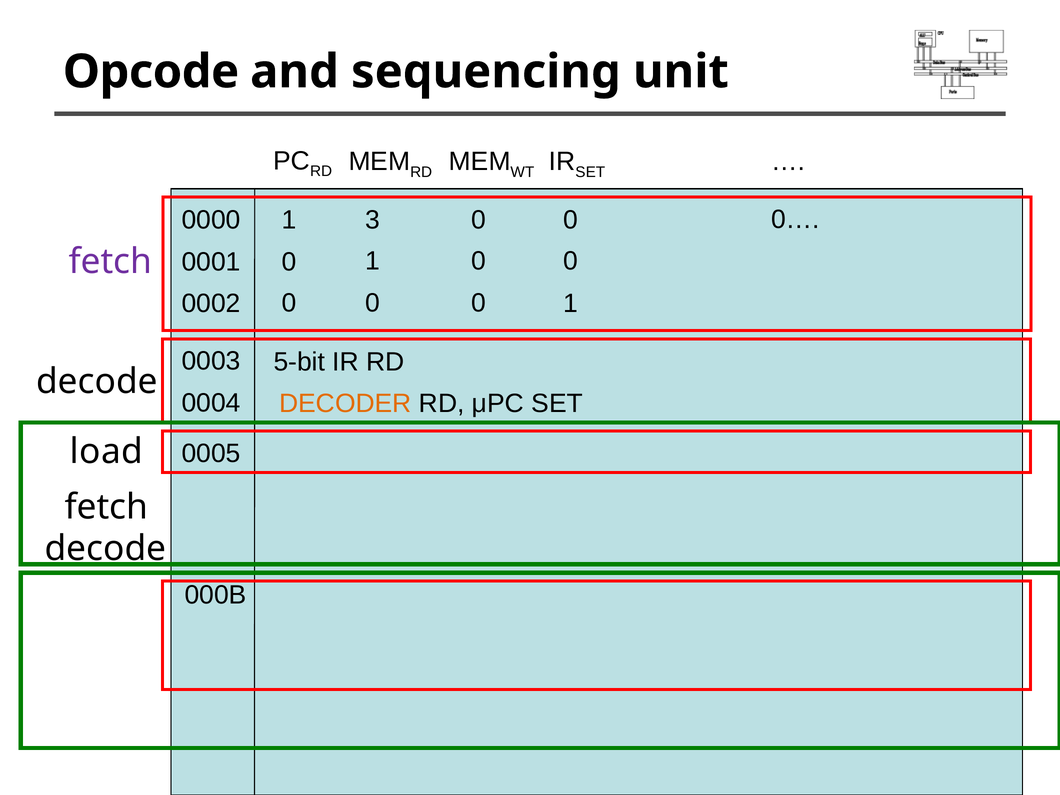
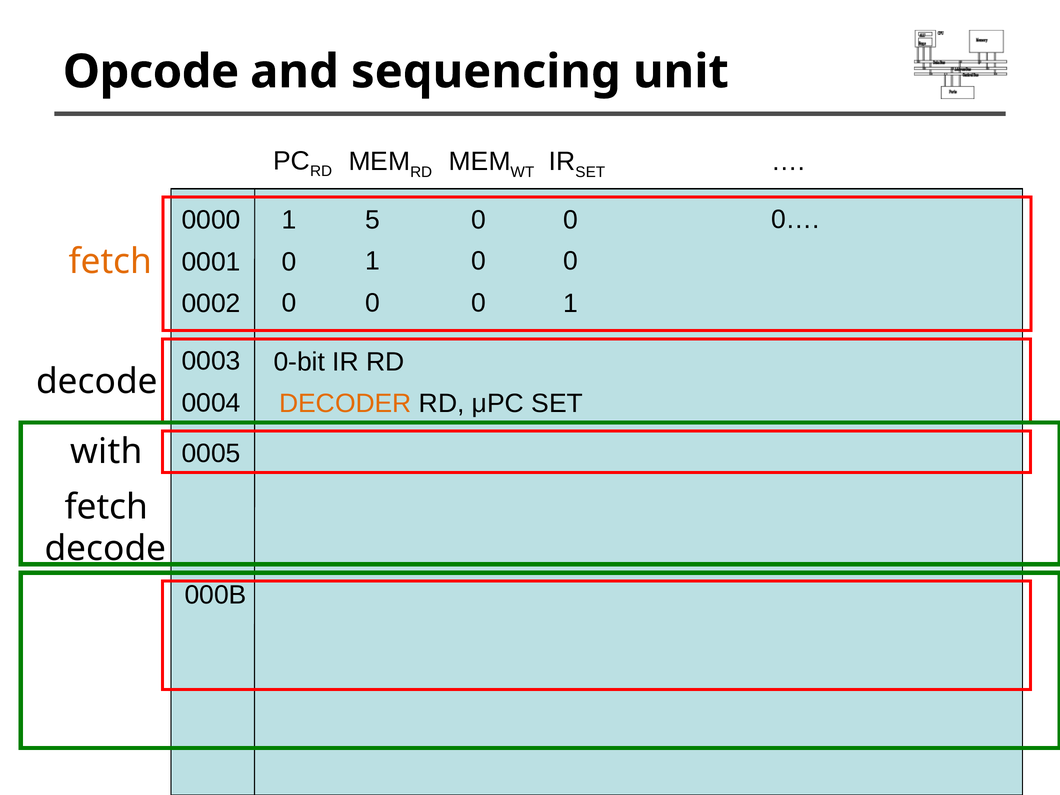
3: 3 -> 5 (373, 220)
fetch colour: purple -> orange (110, 262)
5-bit: 5-bit -> 0-bit (299, 362)
load: load -> with (107, 451)
